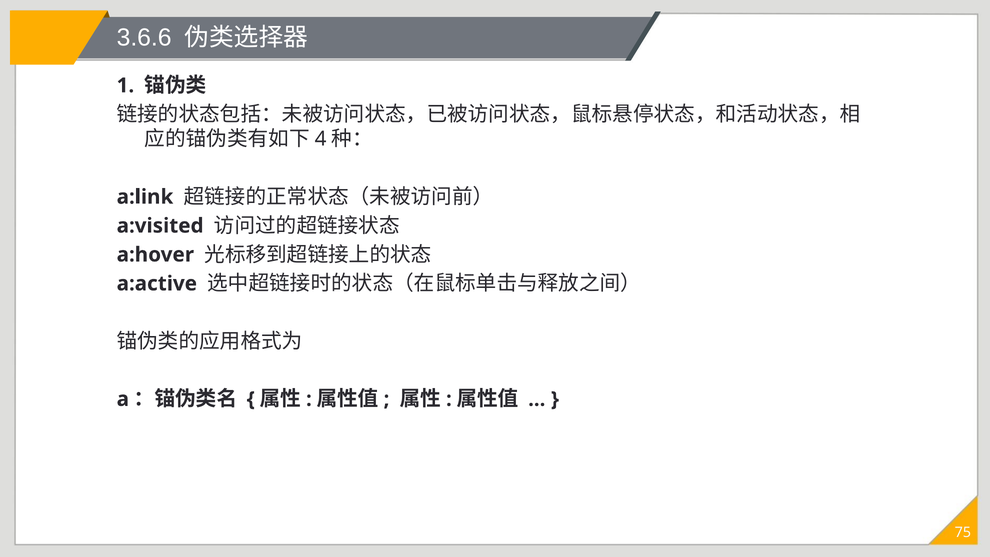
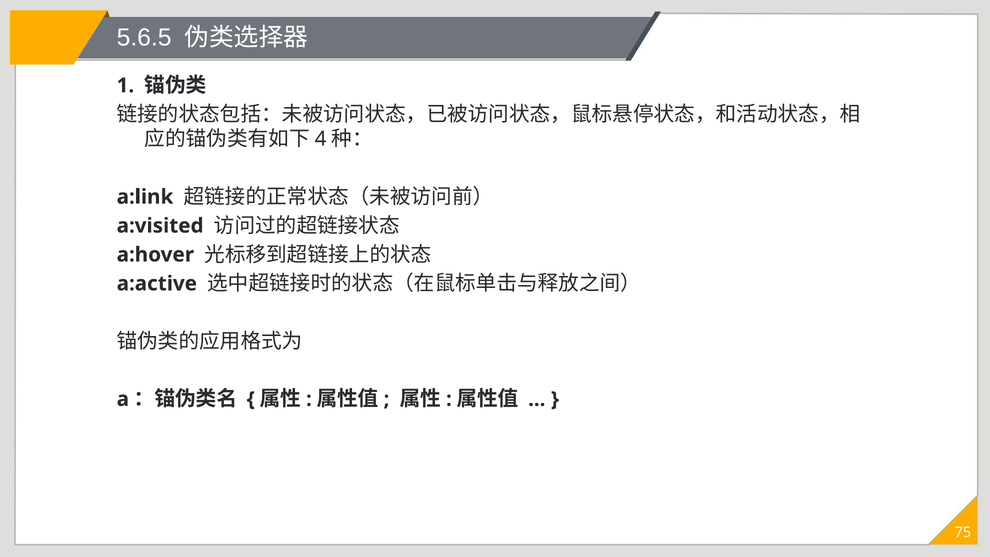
3.6.6: 3.6.6 -> 5.6.5 (144, 38)
